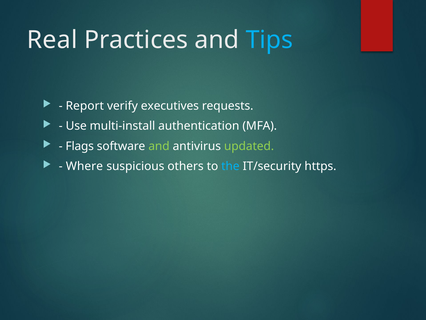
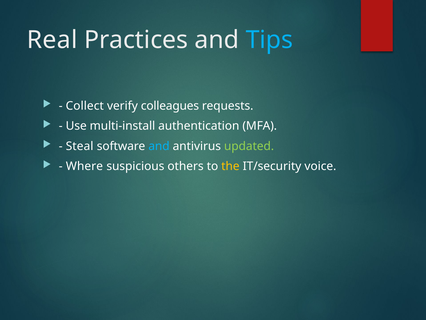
Report: Report -> Collect (85, 106)
executives: executives -> colleagues (170, 106)
Flags: Flags -> Steal (80, 146)
and colour: light green -> light blue (159, 146)
the colour: light blue -> yellow (230, 166)
https: https -> voice (320, 166)
